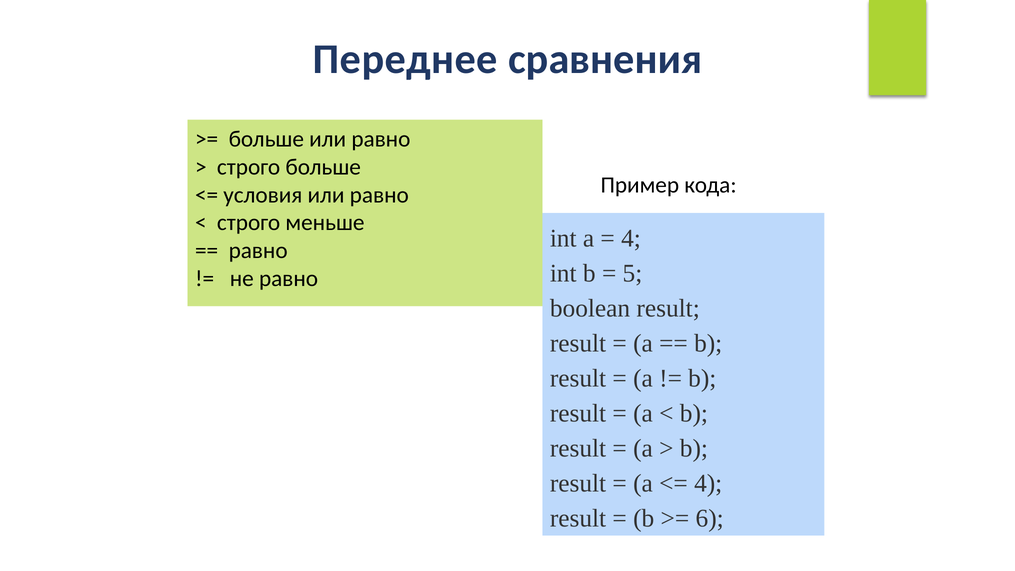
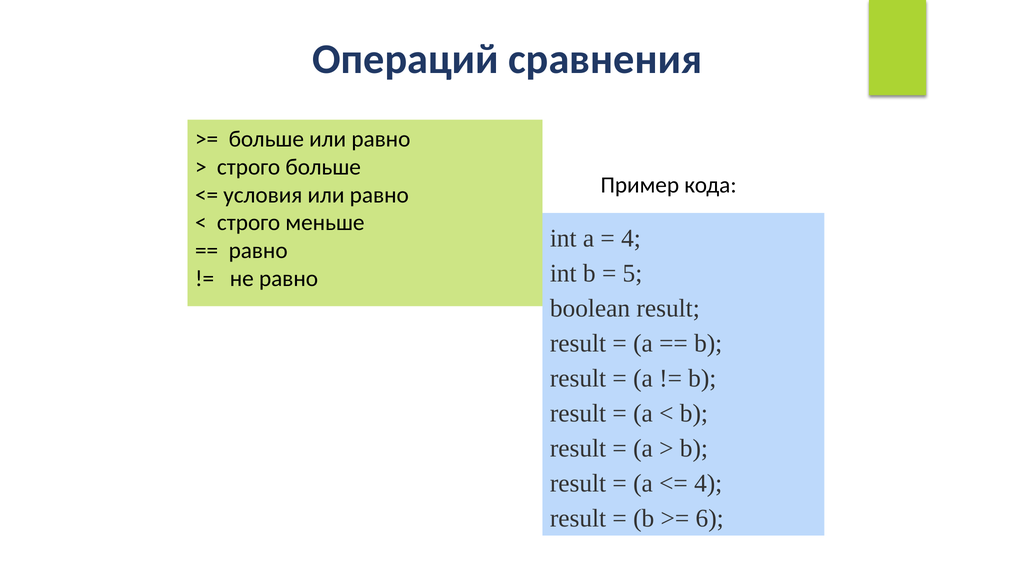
Переднее: Переднее -> Операций (405, 59)
